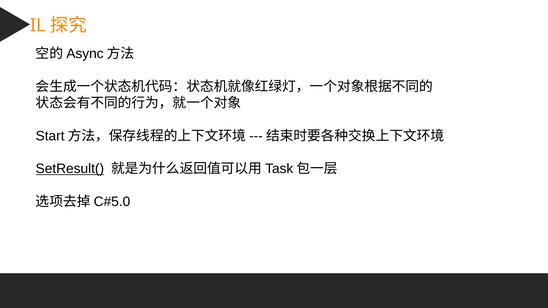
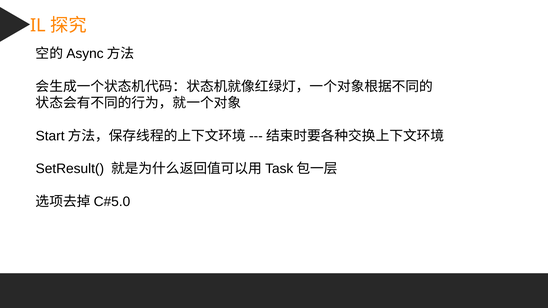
SetResult( underline: present -> none (70, 169)
